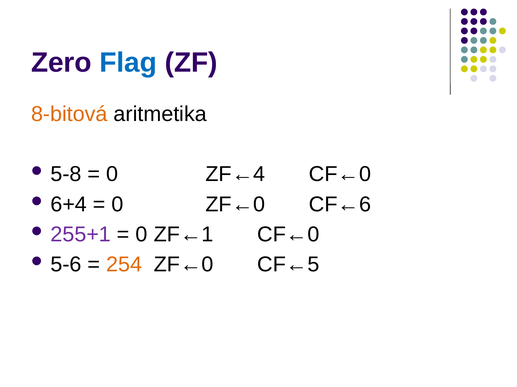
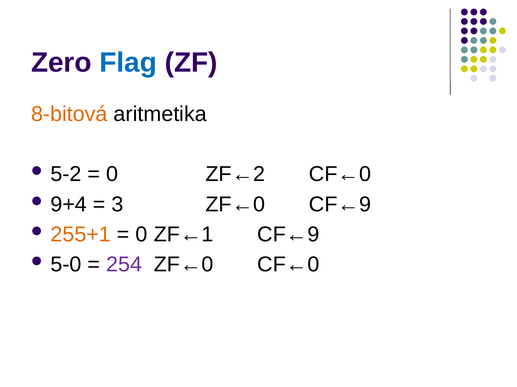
5-8: 5-8 -> 5-2 (66, 175)
ZF←4: ZF←4 -> ZF←2 (235, 175)
6+4: 6+4 -> 9+4 (69, 205)
0: 0 -> 3 (117, 205)
ZF←0 CF←6: CF←6 -> CF←9 (340, 205)
255+1 colour: purple -> orange (81, 235)
ZF←1 CF←0: CF←0 -> CF←9 (288, 235)
5-6: 5-6 -> 5-0 (66, 265)
254 colour: orange -> purple (124, 265)
ZF←0 CF←5: CF←5 -> CF←0 (288, 265)
